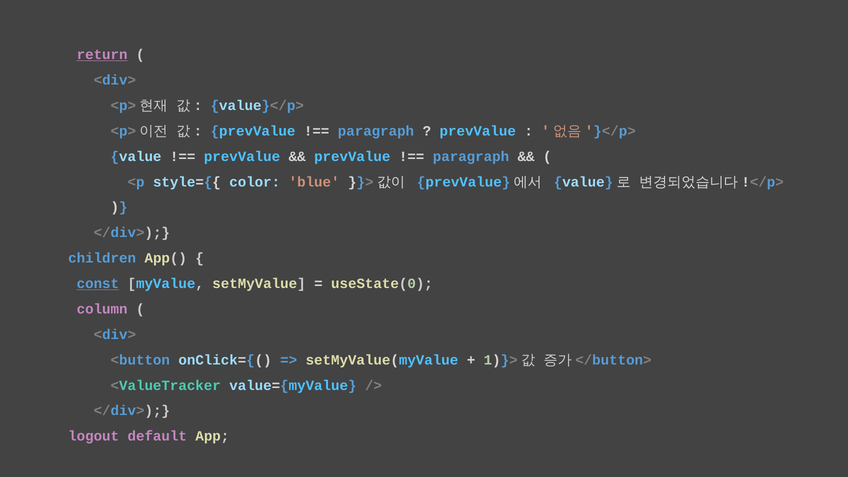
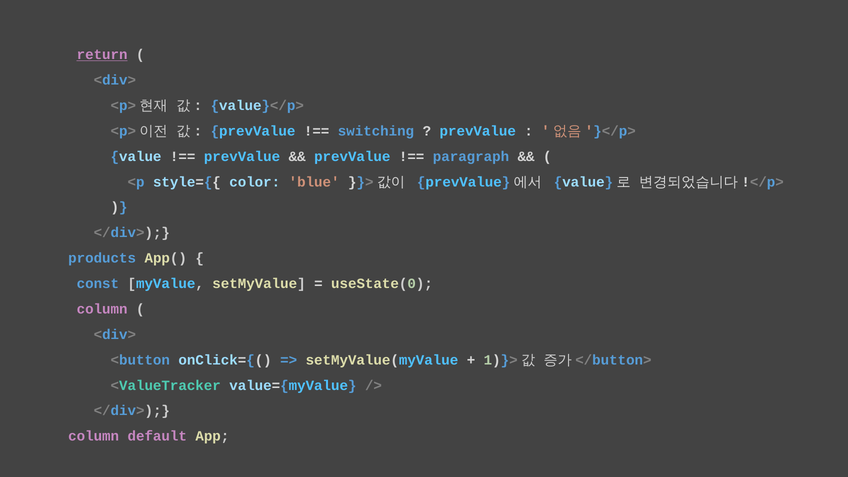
paragraph: paragraph -> switching (376, 131)
children: children -> products (102, 258)
const underline: present -> none (98, 284)
logout: logout -> column (94, 436)
